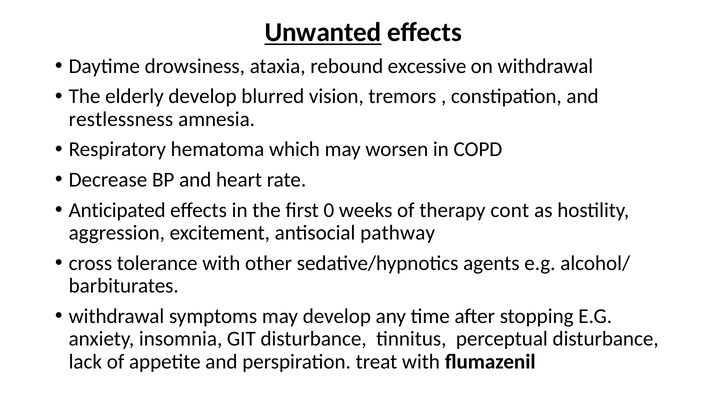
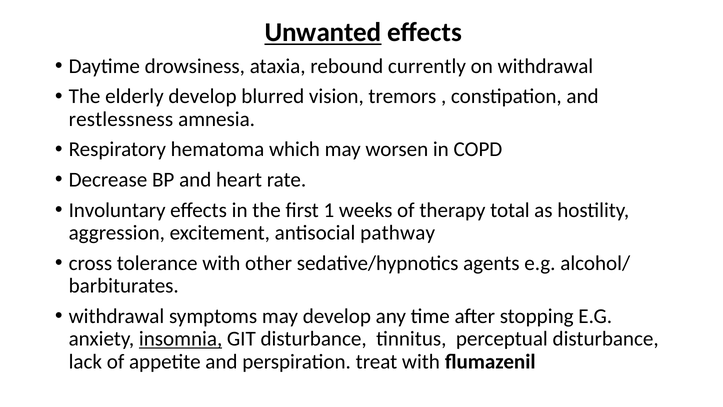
excessive: excessive -> currently (427, 66)
Anticipated: Anticipated -> Involuntary (117, 210)
0: 0 -> 1 (329, 210)
cont: cont -> total (510, 210)
insomnia underline: none -> present (181, 339)
